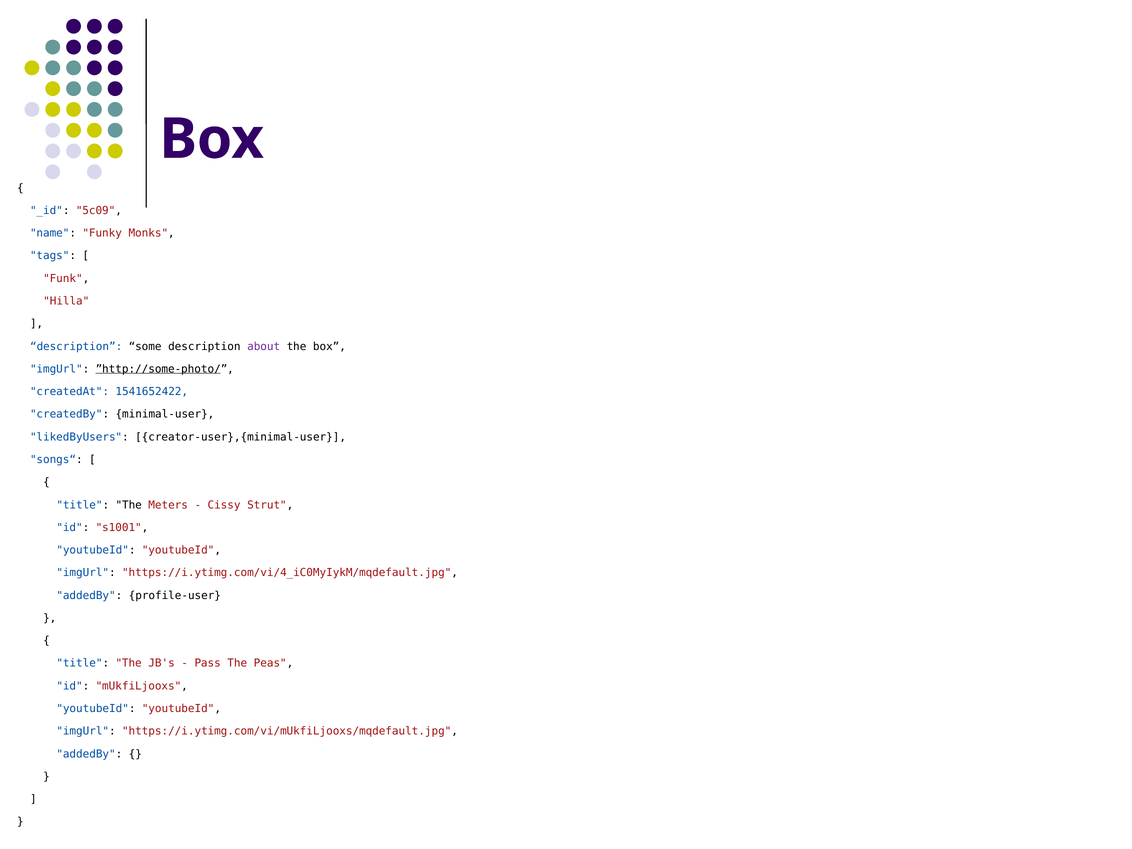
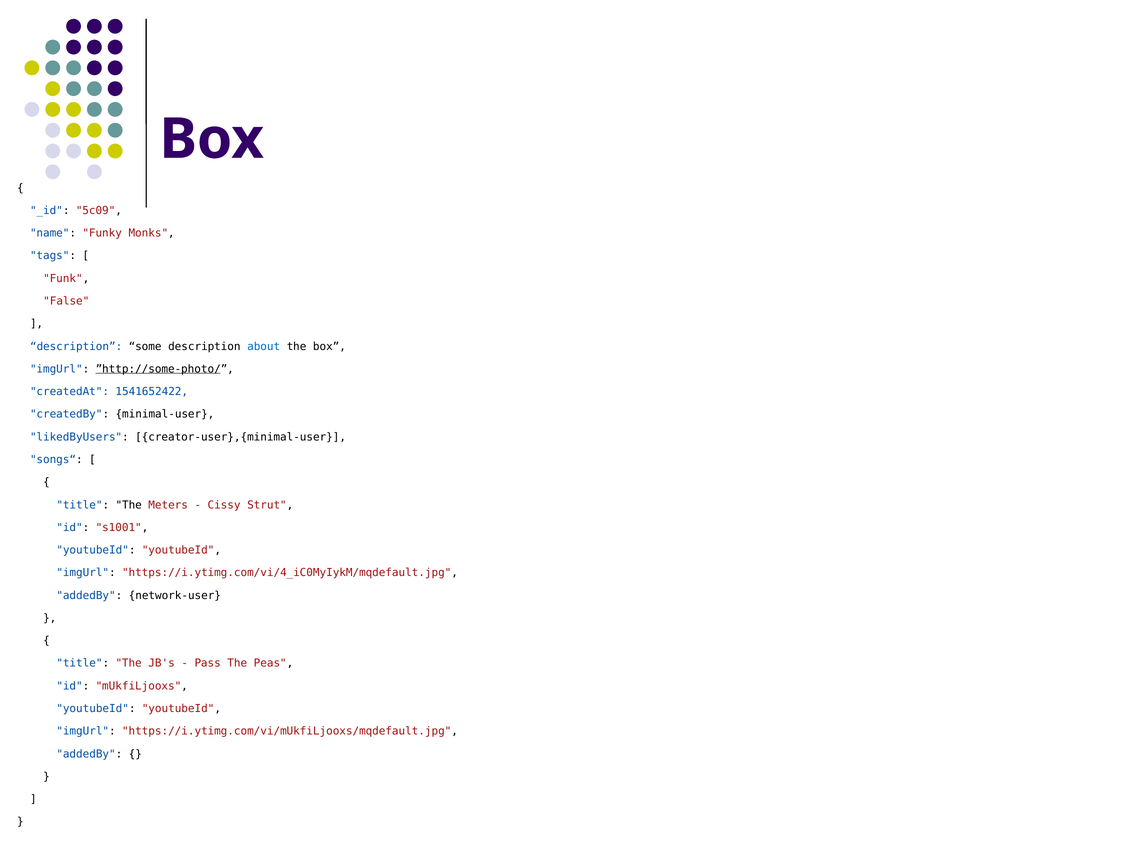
Hilla: Hilla -> False (66, 301)
about colour: purple -> blue (264, 346)
profile-user: profile-user -> network-user (175, 595)
